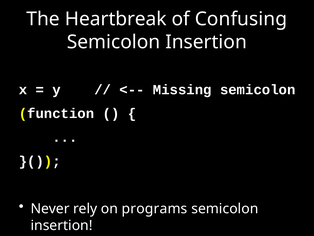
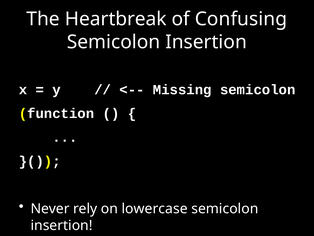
programs: programs -> lowercase (155, 208)
